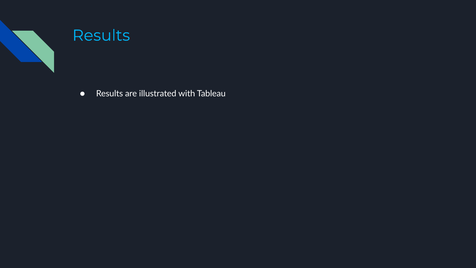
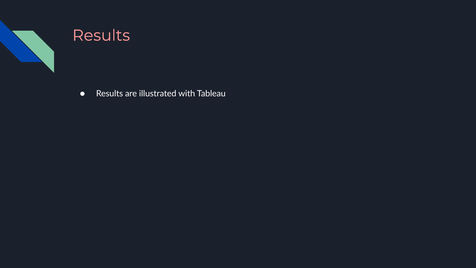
Results colour: light blue -> pink (101, 35)
